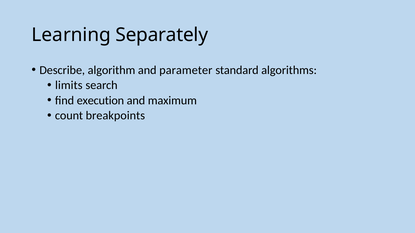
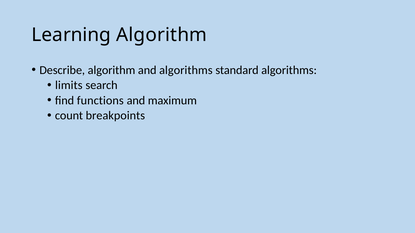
Learning Separately: Separately -> Algorithm (162, 35)
and parameter: parameter -> algorithms (186, 70)
execution: execution -> functions (100, 101)
